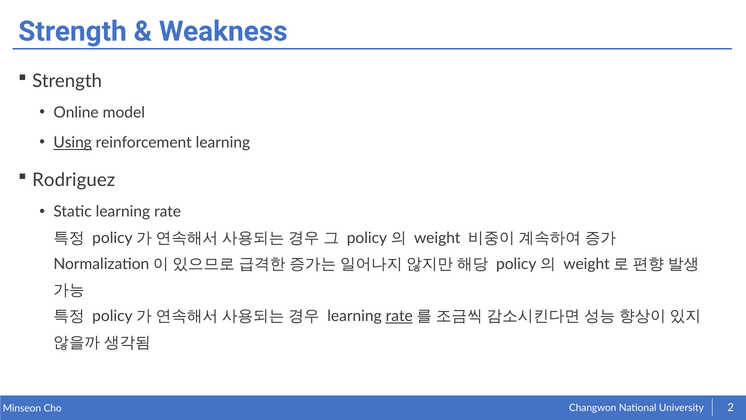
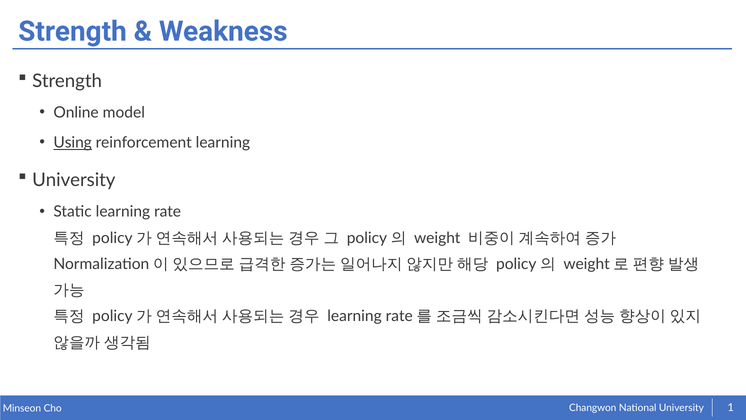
Rodriguez: Rodriguez -> University (74, 180)
rate underline: present -> none (399, 316)
2: 2 -> 1 (731, 408)
